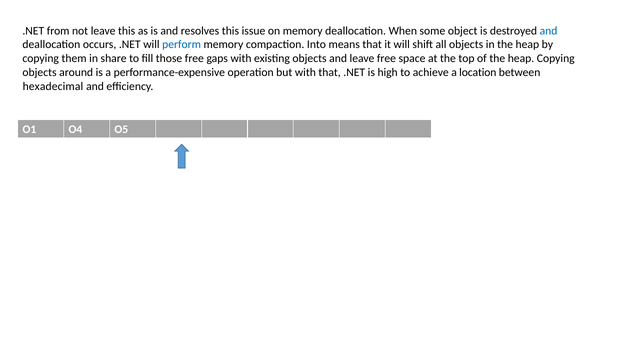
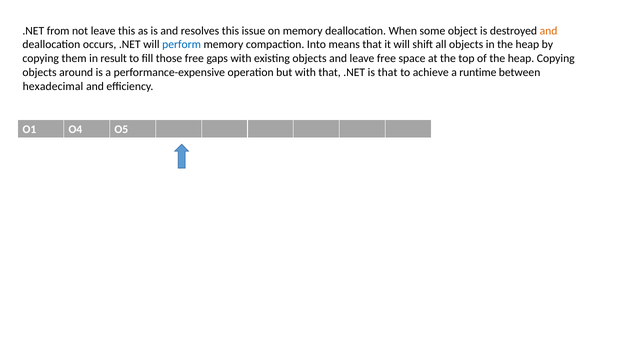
and colour: blue -> orange (549, 31)
share: share -> result (114, 59)
is high: high -> that (388, 73)
location: location -> runtime (478, 73)
